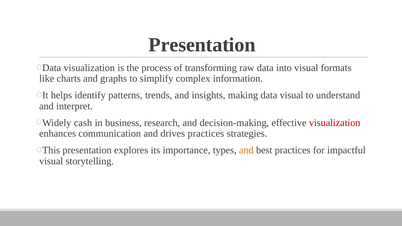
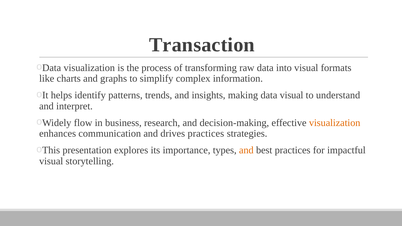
Presentation: Presentation -> Transaction (202, 45)
cash: cash -> flow (83, 123)
visualization colour: red -> orange (335, 123)
